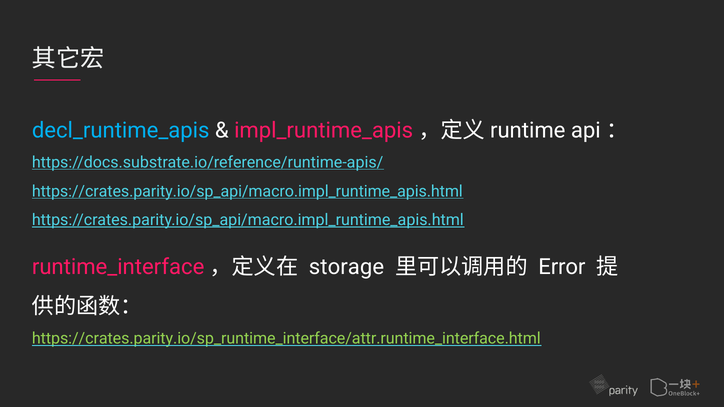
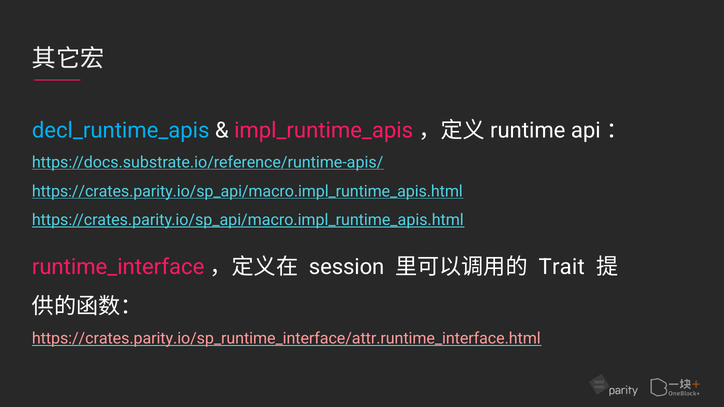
storage: storage -> session (347, 267)
Error: Error -> Trait (562, 267)
https://crates.parity.io/sp_runtime_interface/attr.runtime_interface.html colour: light green -> pink (286, 339)
